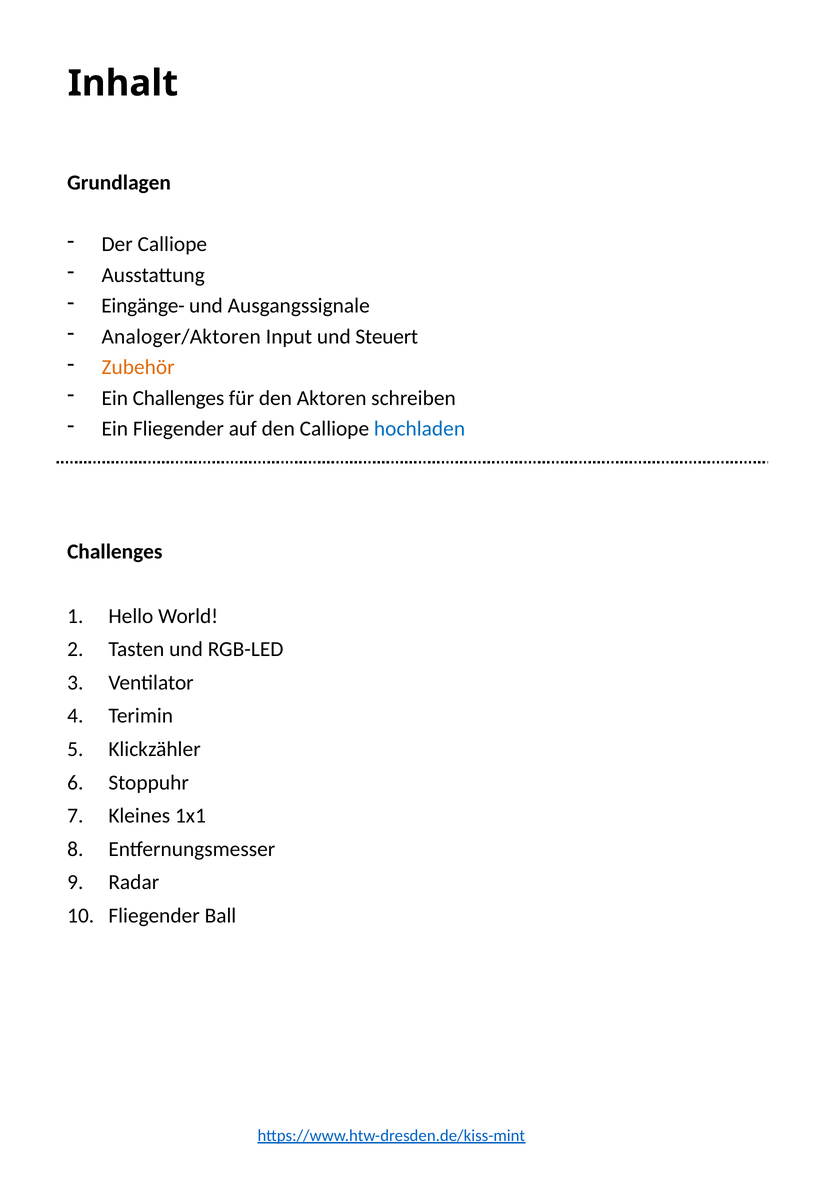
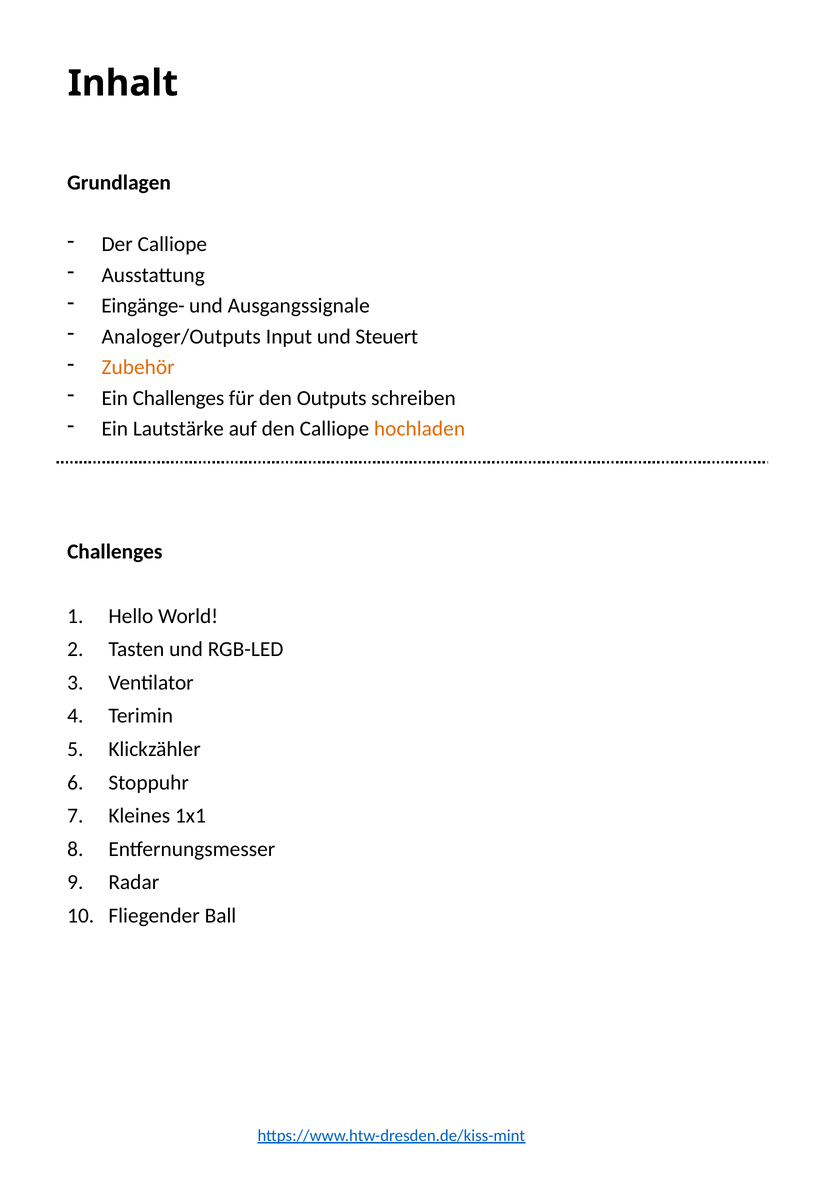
Analoger/Aktoren: Analoger/Aktoren -> Analoger/Outputs (181, 337)
Aktoren: Aktoren -> Outputs (332, 398)
Ein Fliegender: Fliegender -> Lautstärke (178, 429)
hochladen colour: blue -> orange (420, 429)
